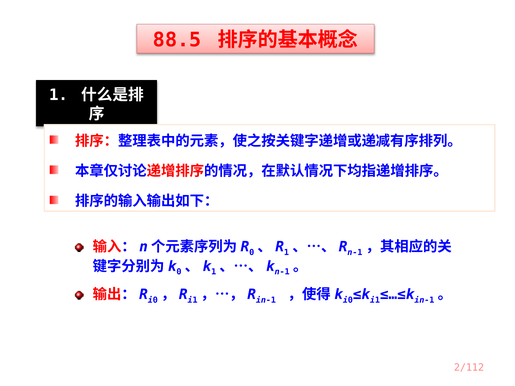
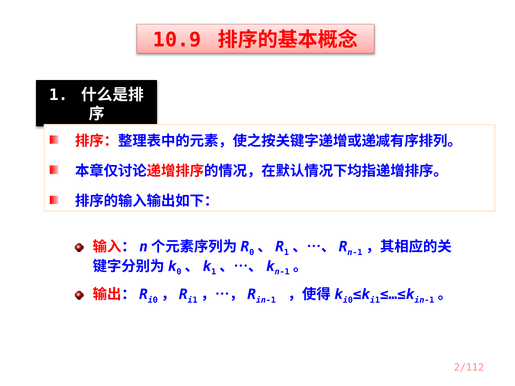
88.5: 88.5 -> 10.9 (177, 40)
